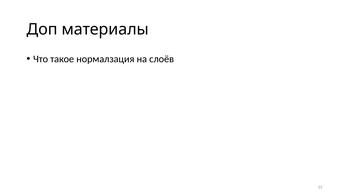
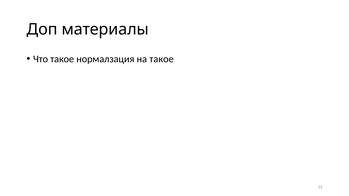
на слоёв: слоёв -> такое (162, 59)
